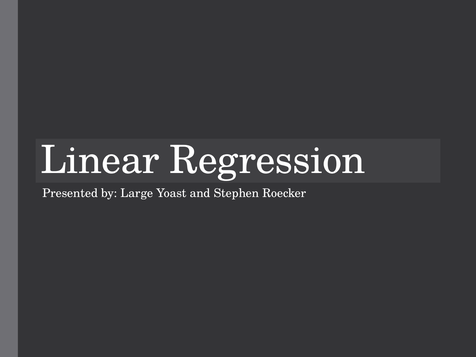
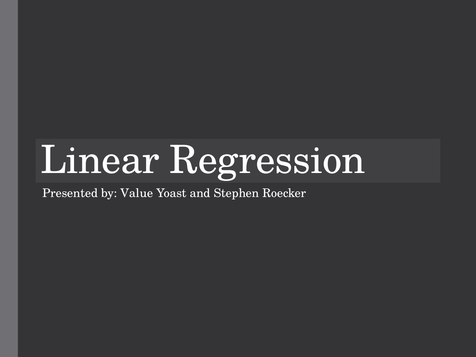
Large: Large -> Value (137, 193)
